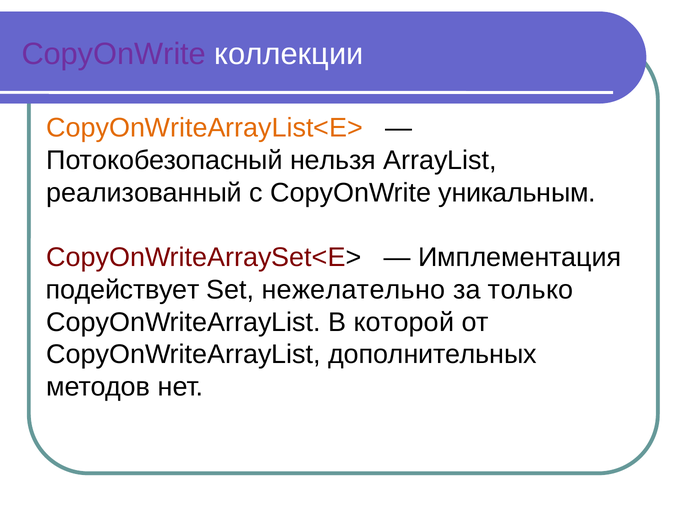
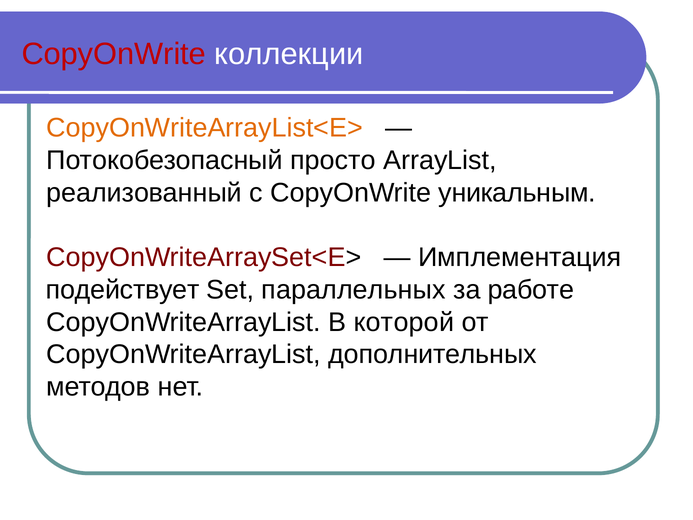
CopyOnWrite colour: purple -> red (114, 54)
нельзя: нельзя -> просто (333, 160)
нежелательно: нежелательно -> параллельных (354, 290)
только: только -> работе (531, 290)
